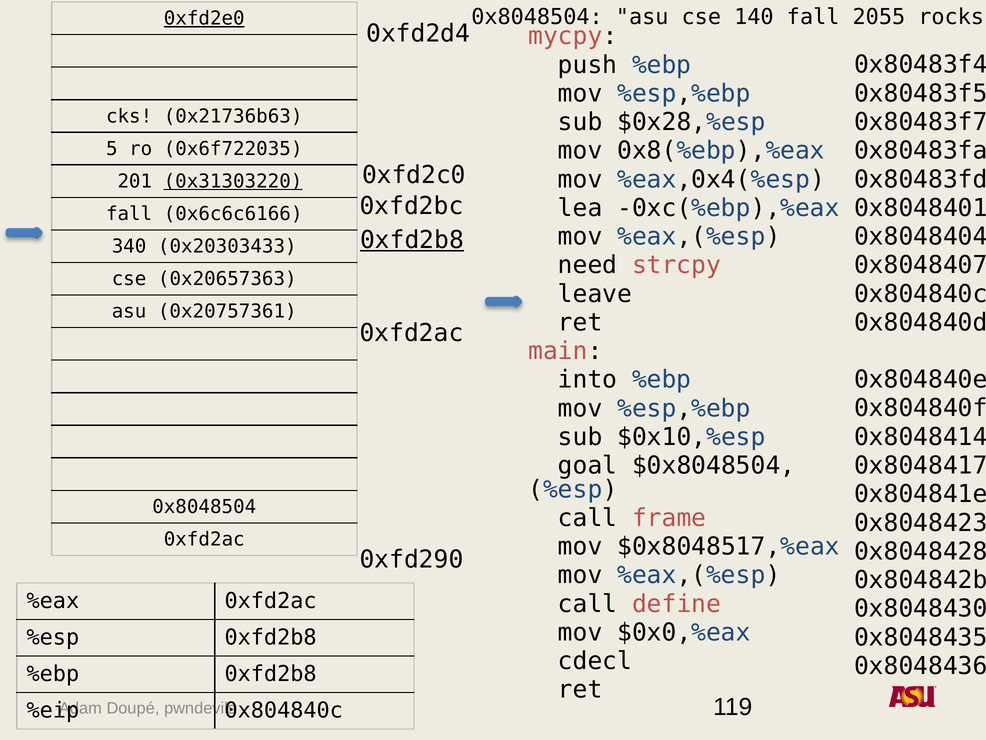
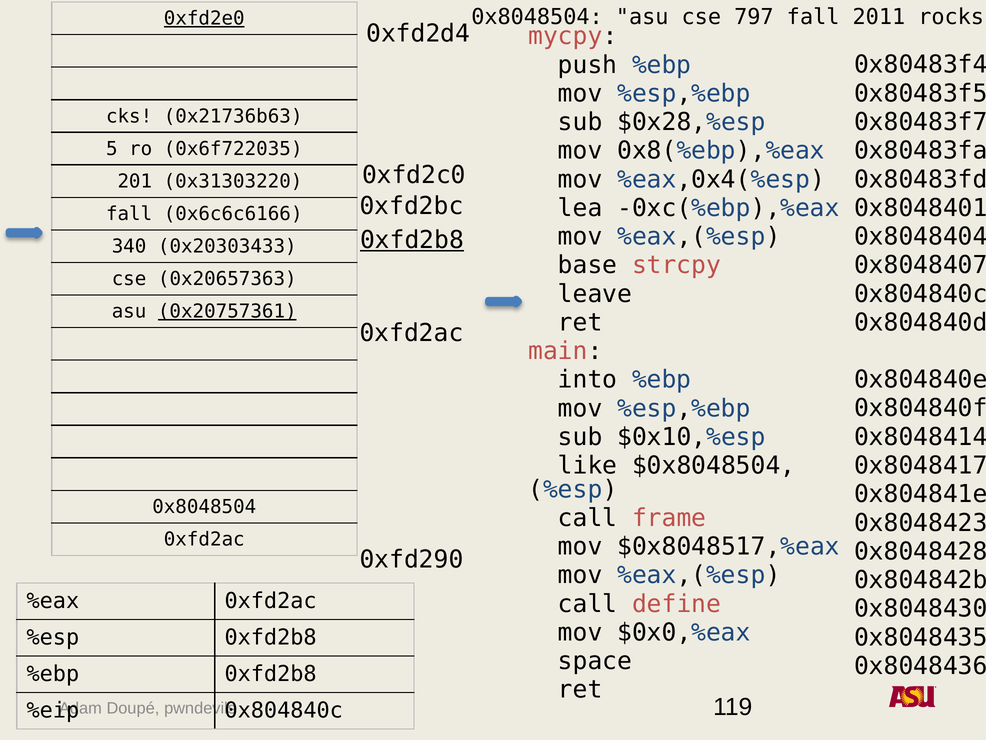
140: 140 -> 797 (754, 17)
2055: 2055 -> 2011 (879, 17)
0x31303220 underline: present -> none (233, 181)
need: need -> base (588, 265)
0x20757361 underline: none -> present (227, 311)
goal: goal -> like (588, 465)
cdecl: cdecl -> space (595, 661)
